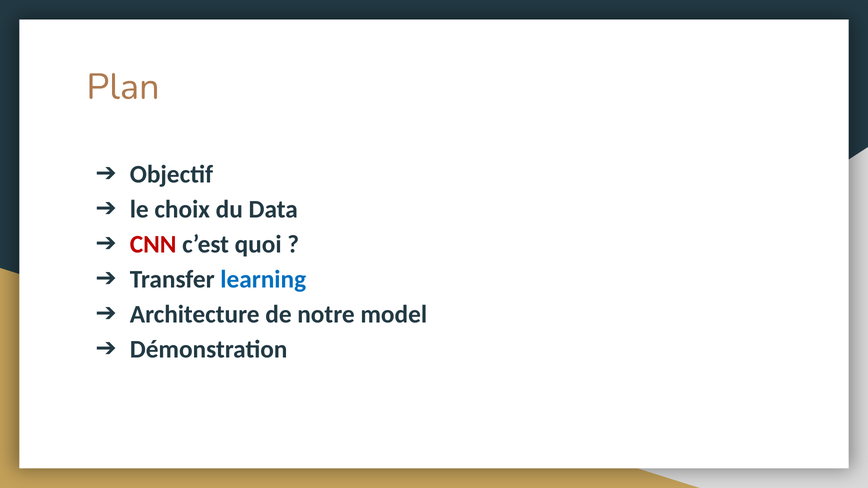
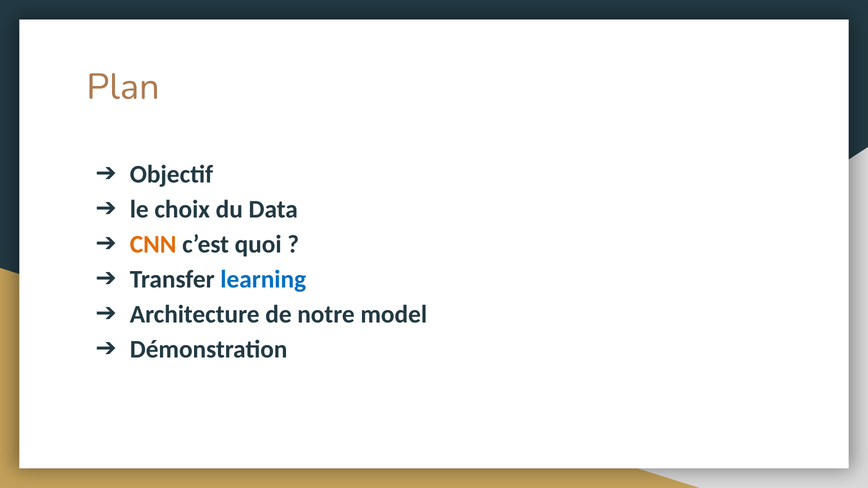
CNN colour: red -> orange (153, 245)
